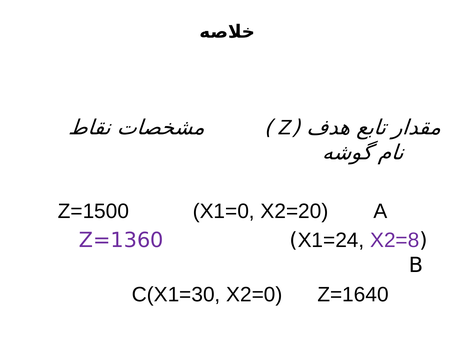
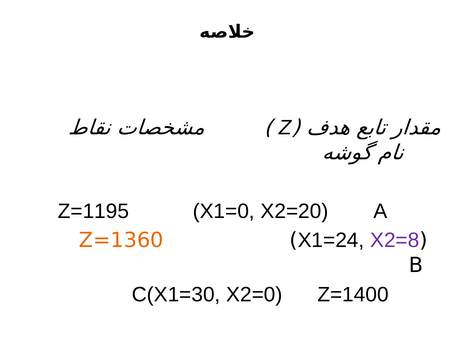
Z=1500: Z=1500 -> Z=1195 (93, 211)
Z=1360 colour: purple -> orange (121, 240)
Z=1640: Z=1640 -> Z=1400 (353, 294)
